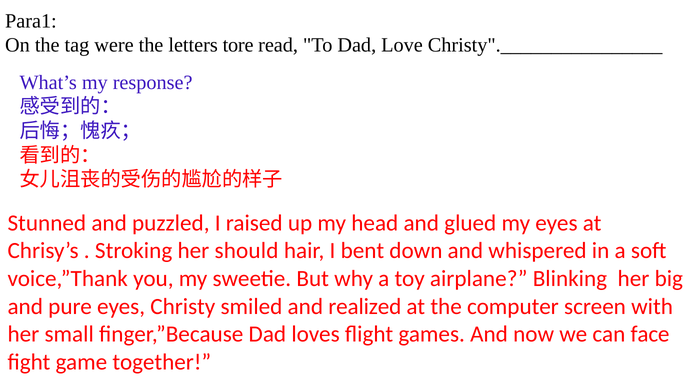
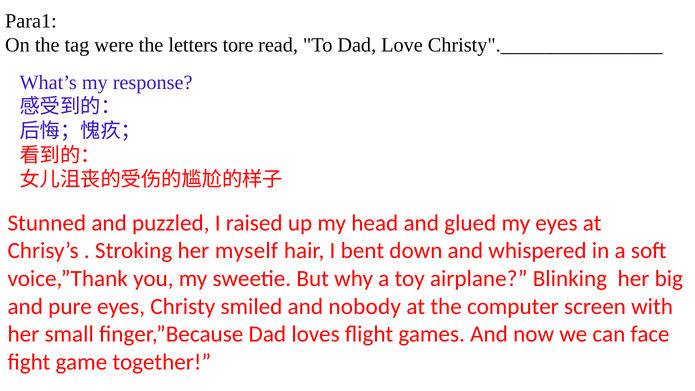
should: should -> myself (246, 251)
realized: realized -> nobody (365, 306)
